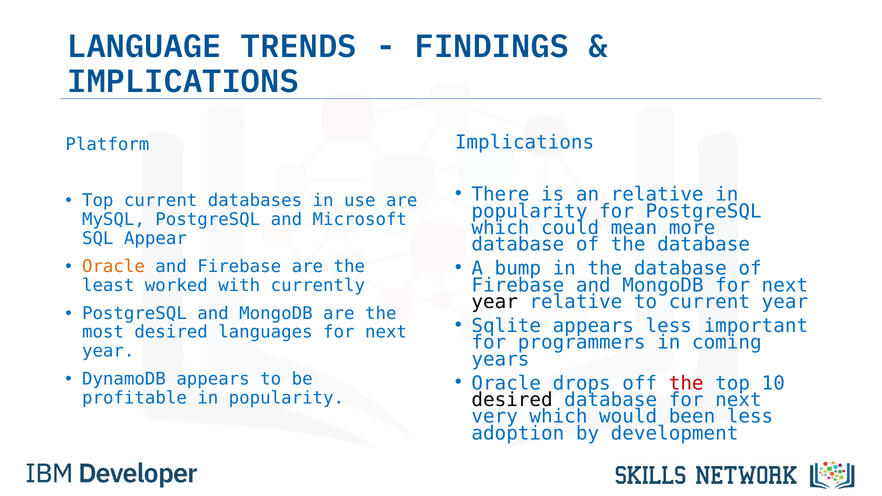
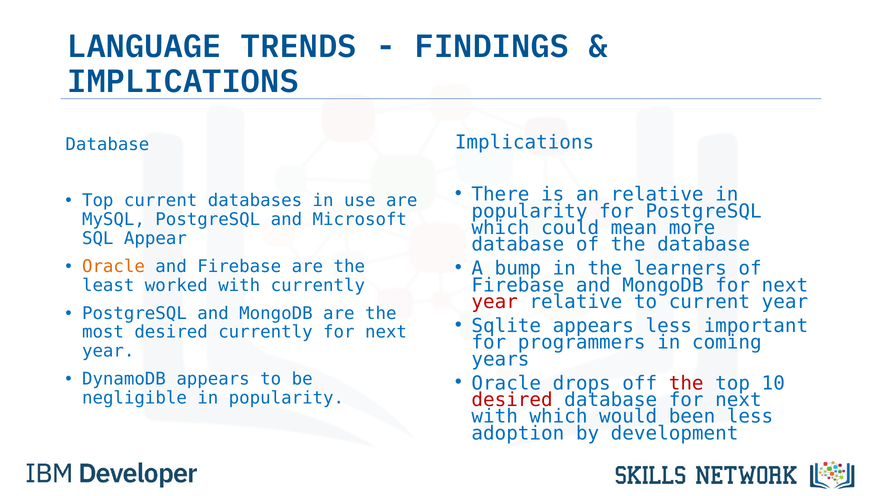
Platform: Platform -> Database (107, 145)
in the database: database -> learners (680, 269)
year colour: black -> red (495, 302)
desired languages: languages -> currently (265, 332)
profitable: profitable -> negligible (134, 398)
desired colour: black -> red (512, 400)
very: very -> with (495, 417)
